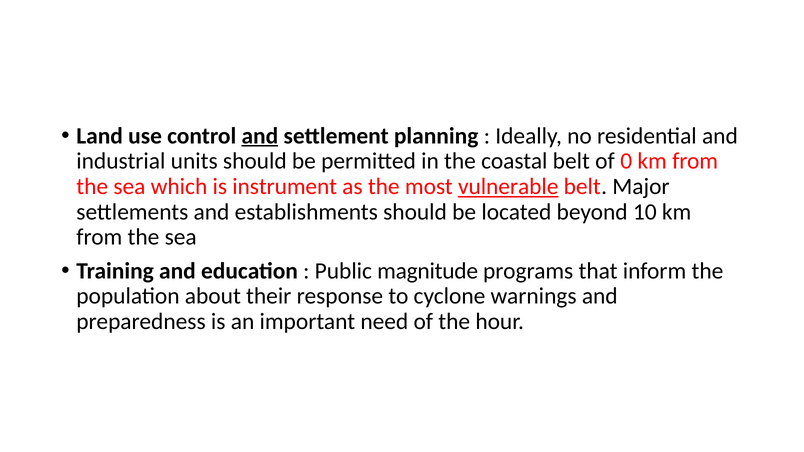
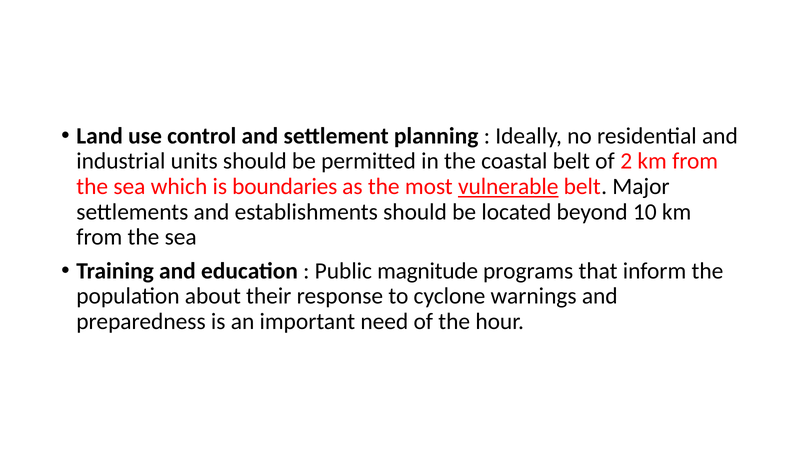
and underline: present -> none (260, 136)
0: 0 -> 2 (626, 161)
instrument: instrument -> boundaries (285, 187)
